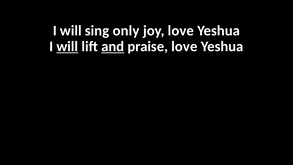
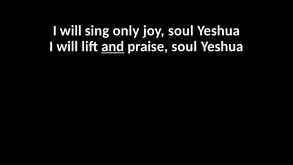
joy love: love -> soul (181, 31)
will underline: present -> none (67, 46)
praise love: love -> soul (184, 46)
